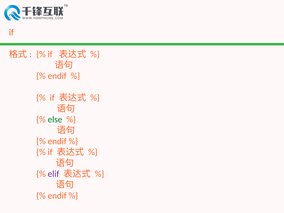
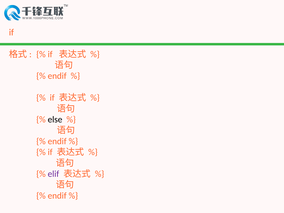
else colour: green -> black (55, 119)
